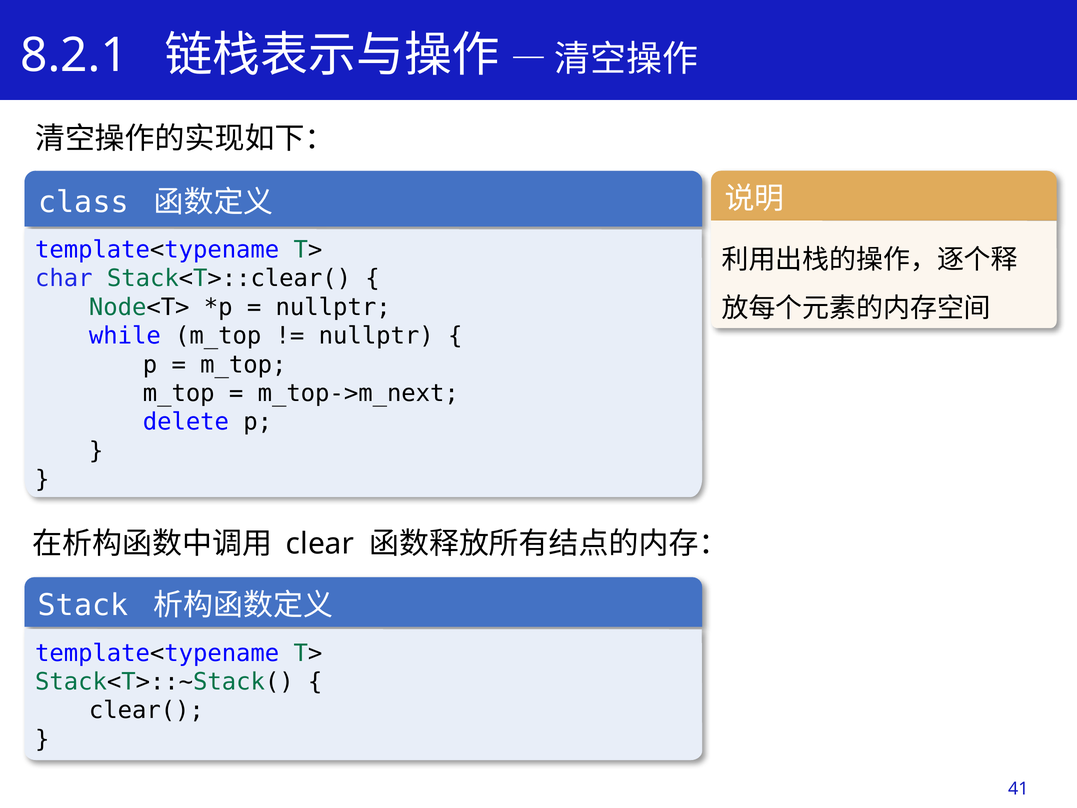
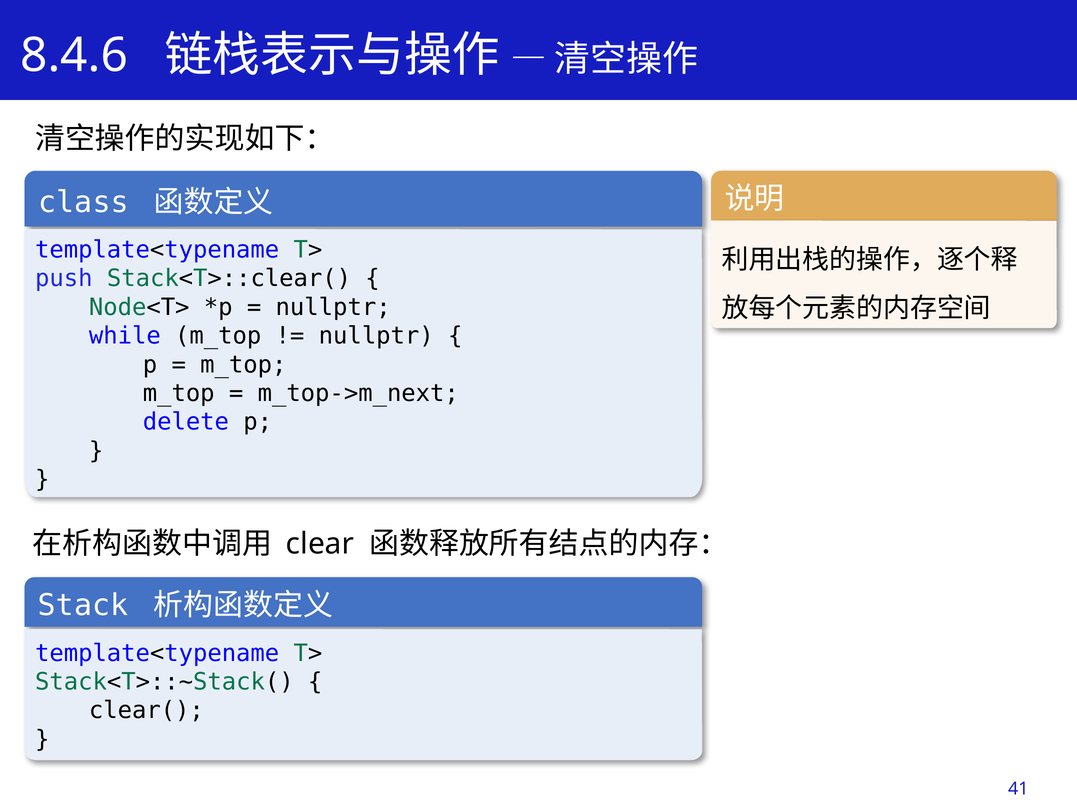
8.2.1: 8.2.1 -> 8.4.6 (74, 56)
char: char -> push (64, 278)
